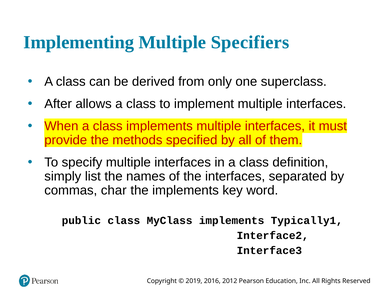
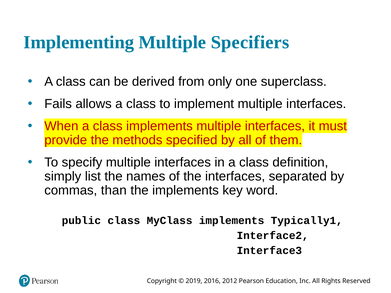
After: After -> Fails (58, 104)
char: char -> than (114, 191)
